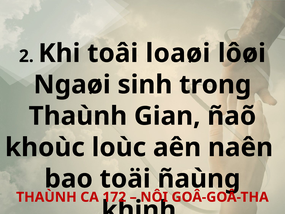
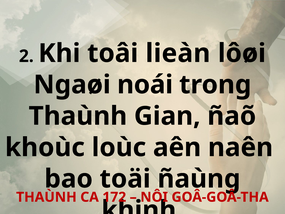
loaøi: loaøi -> lieàn (178, 53)
sinh: sinh -> noái (145, 85)
